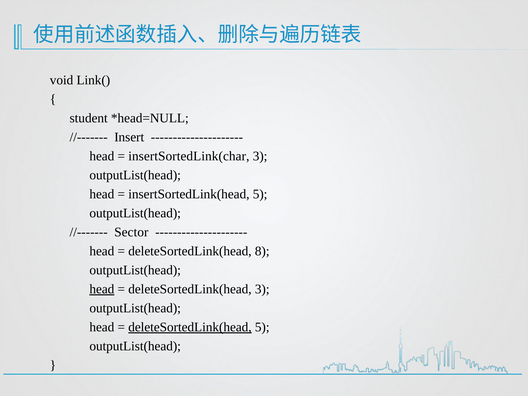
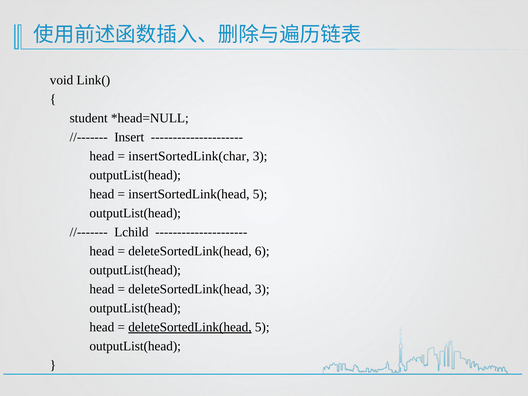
Sector: Sector -> Lchild (131, 232)
8: 8 -> 6 (262, 251)
head underline: present -> none (102, 289)
